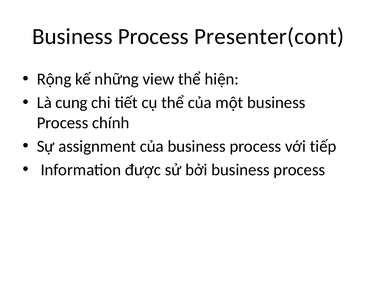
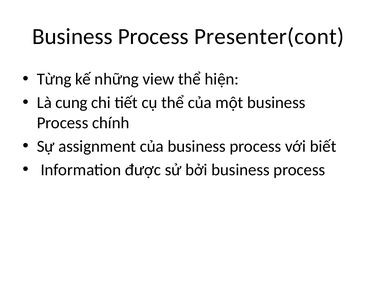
Rộng: Rộng -> Từng (54, 79)
tiếp: tiếp -> biết (323, 146)
